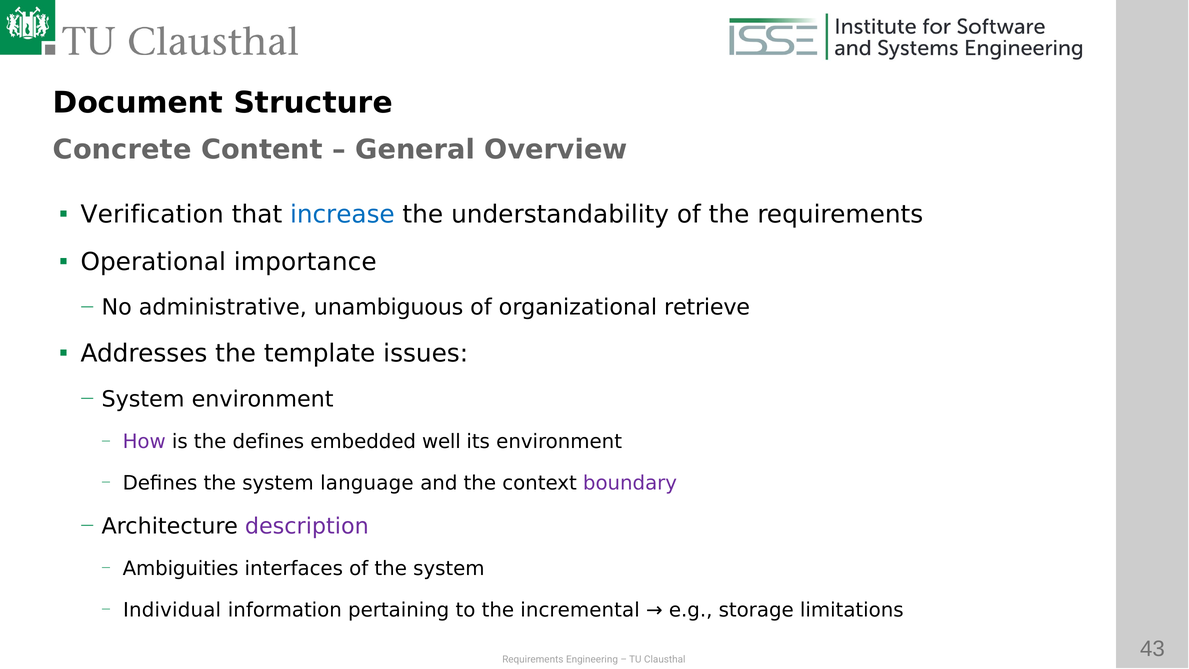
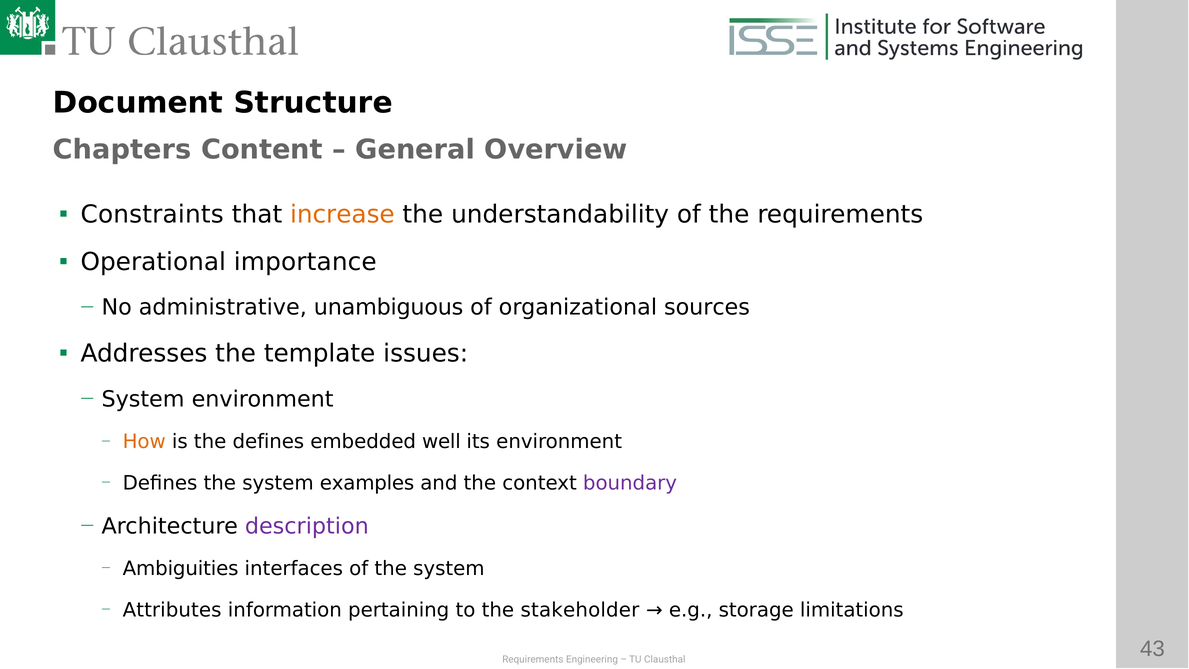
Concrete: Concrete -> Chapters (122, 150)
Verification: Verification -> Constraints (152, 215)
increase colour: blue -> orange (342, 215)
retrieve: retrieve -> sources (707, 308)
How colour: purple -> orange (144, 442)
language: language -> examples (367, 483)
Individual: Individual -> Attributes (172, 610)
incremental: incremental -> stakeholder (580, 610)
